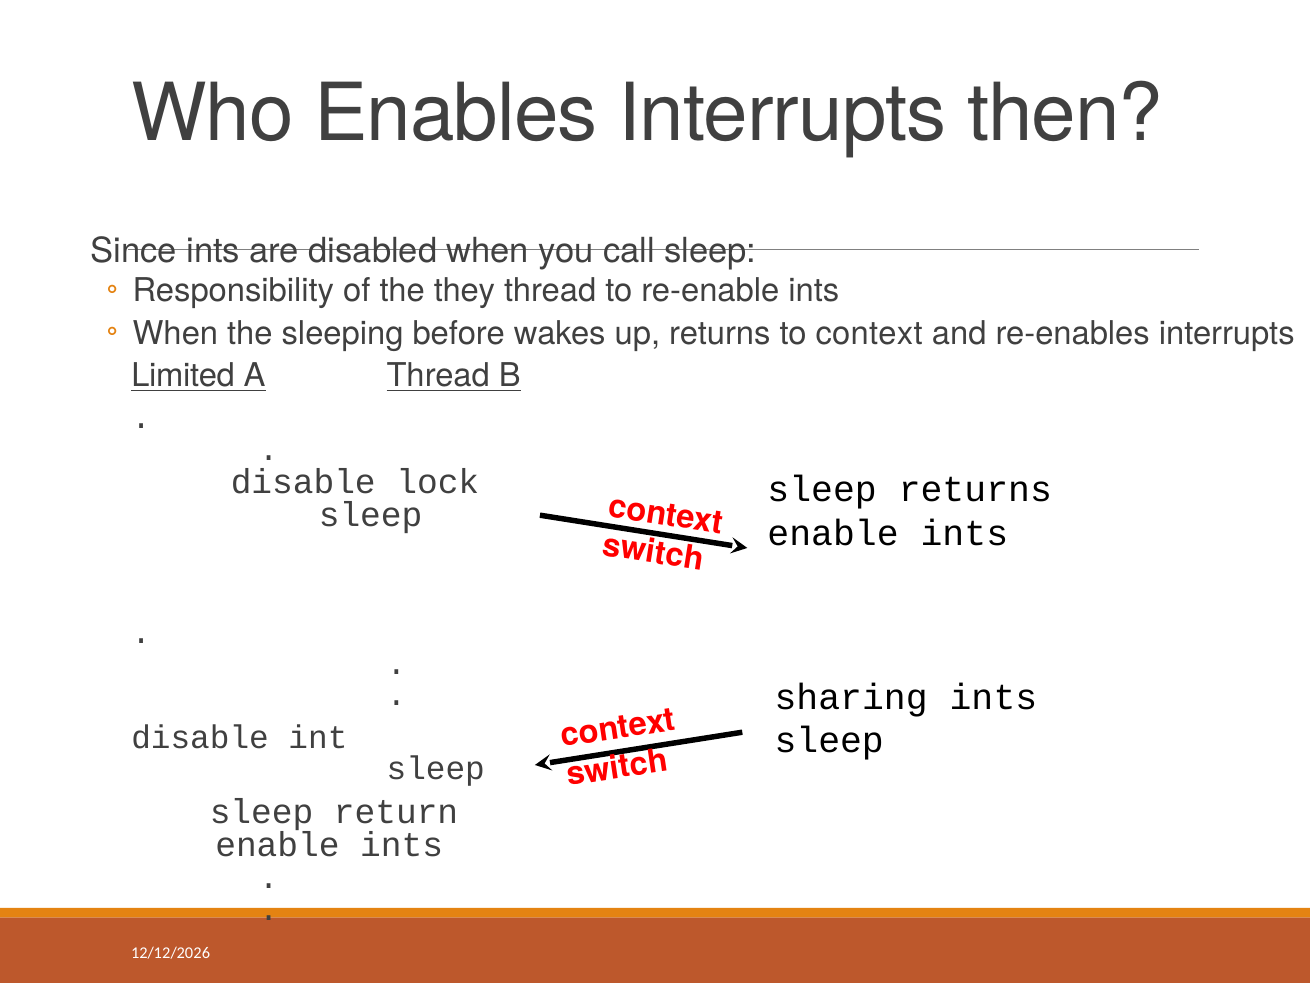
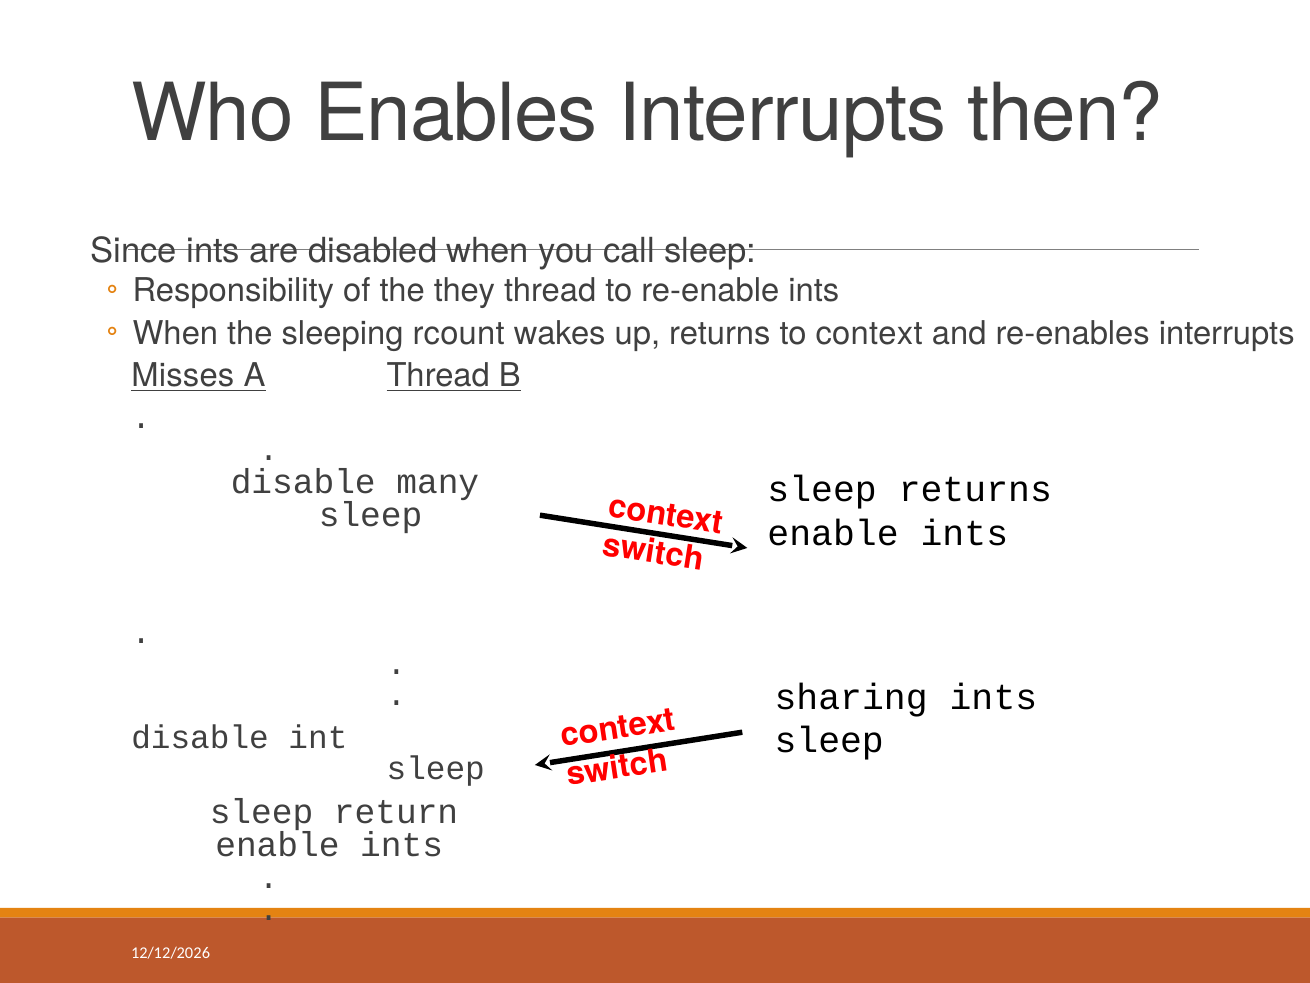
before: before -> rcount (459, 333)
Limited: Limited -> Misses (183, 375)
lock: lock -> many (438, 482)
